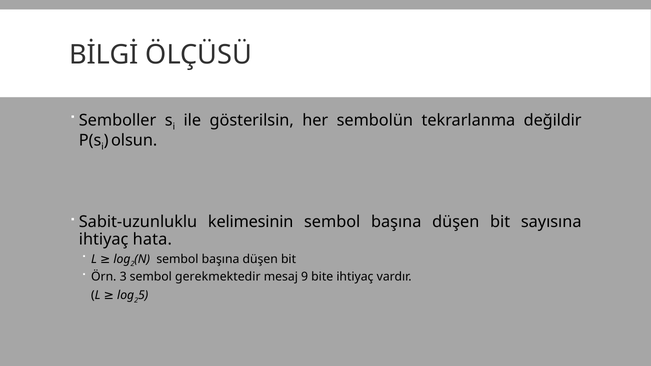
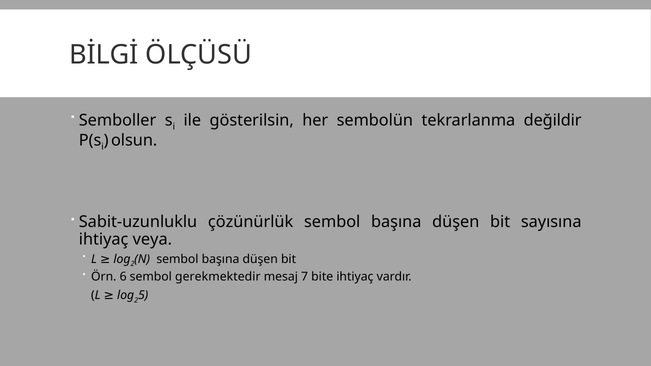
kelimesinin: kelimesinin -> çözünürlük (251, 222)
hata: hata -> veya (152, 240)
3: 3 -> 6 (123, 277)
9: 9 -> 7 (305, 277)
